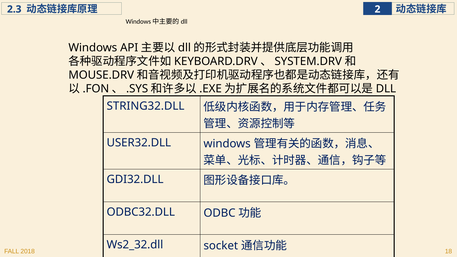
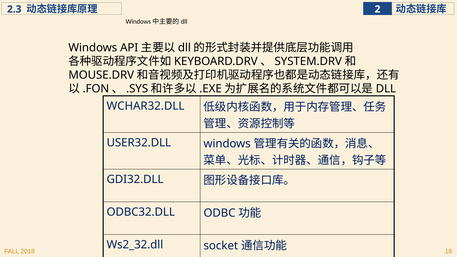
STRING32.DLL: STRING32.DLL -> WCHAR32.DLL (146, 106)
